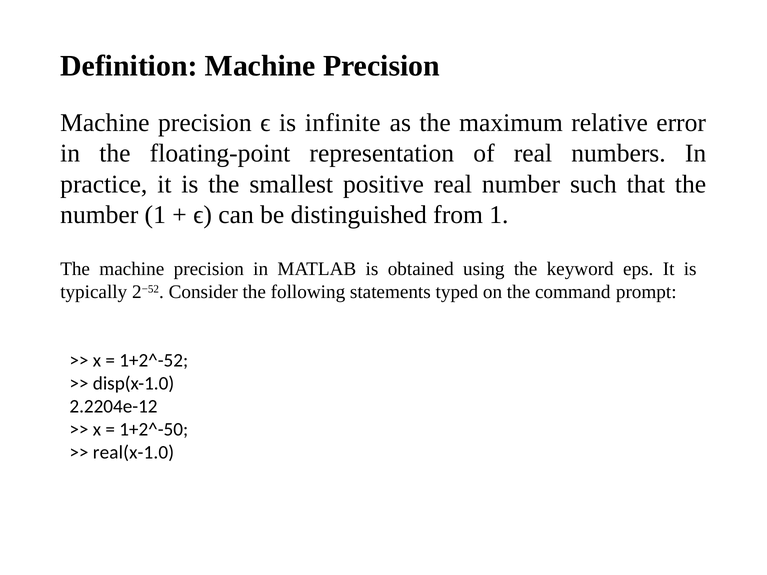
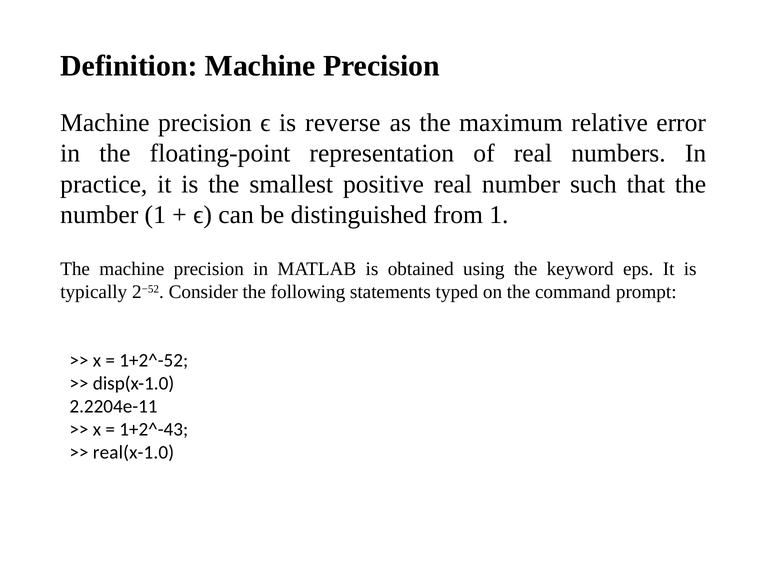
infinite: infinite -> reverse (343, 123)
2.2204e-12: 2.2204e-12 -> 2.2204e-11 (114, 407)
1+2^-50: 1+2^-50 -> 1+2^-43 (154, 430)
